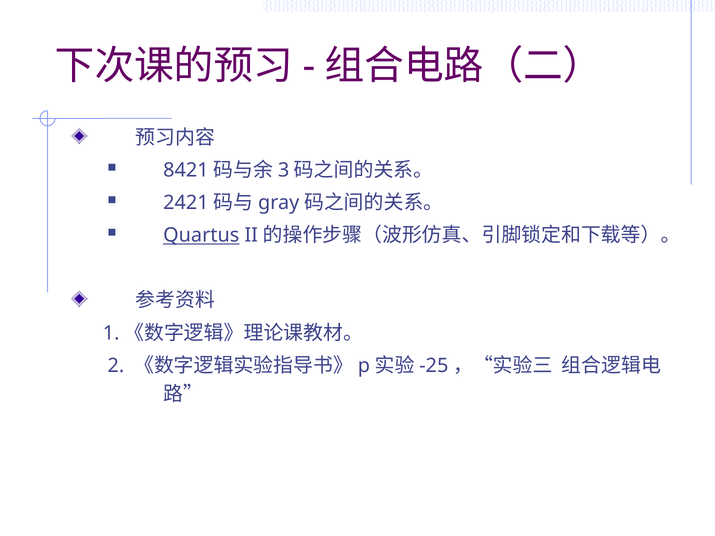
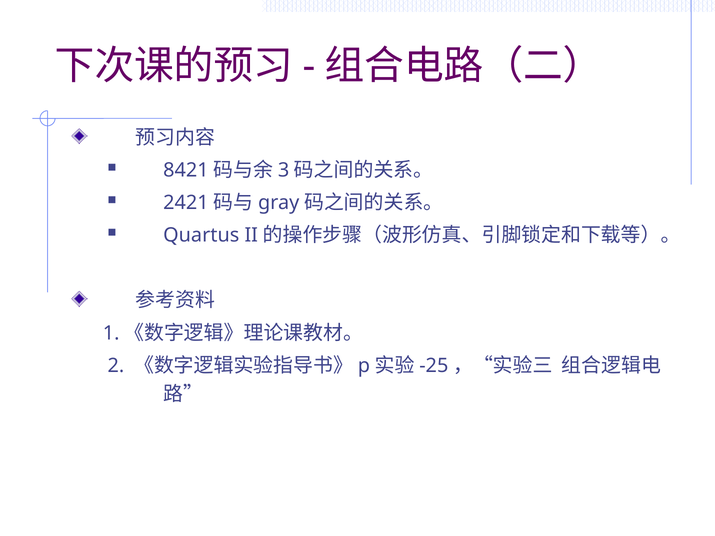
Quartus underline: present -> none (201, 235)
